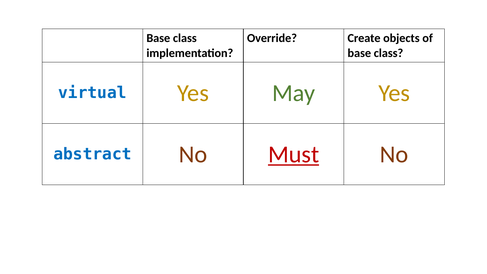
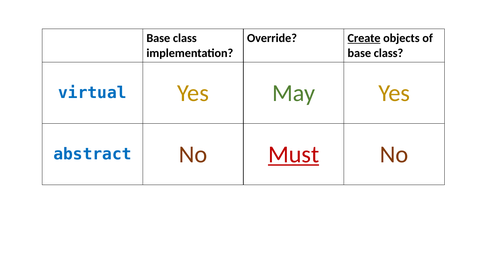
Create underline: none -> present (364, 38)
